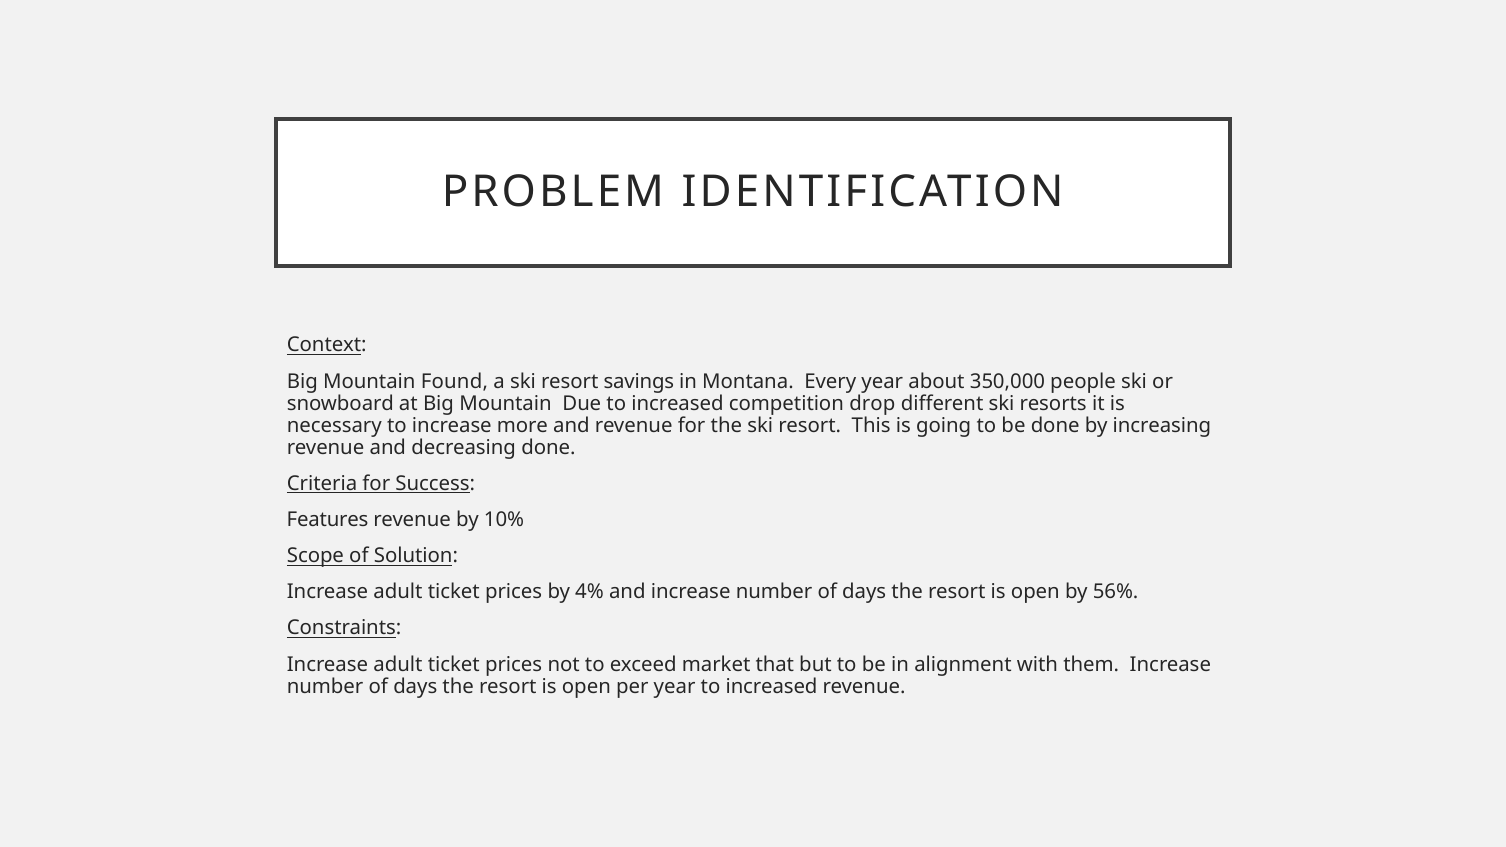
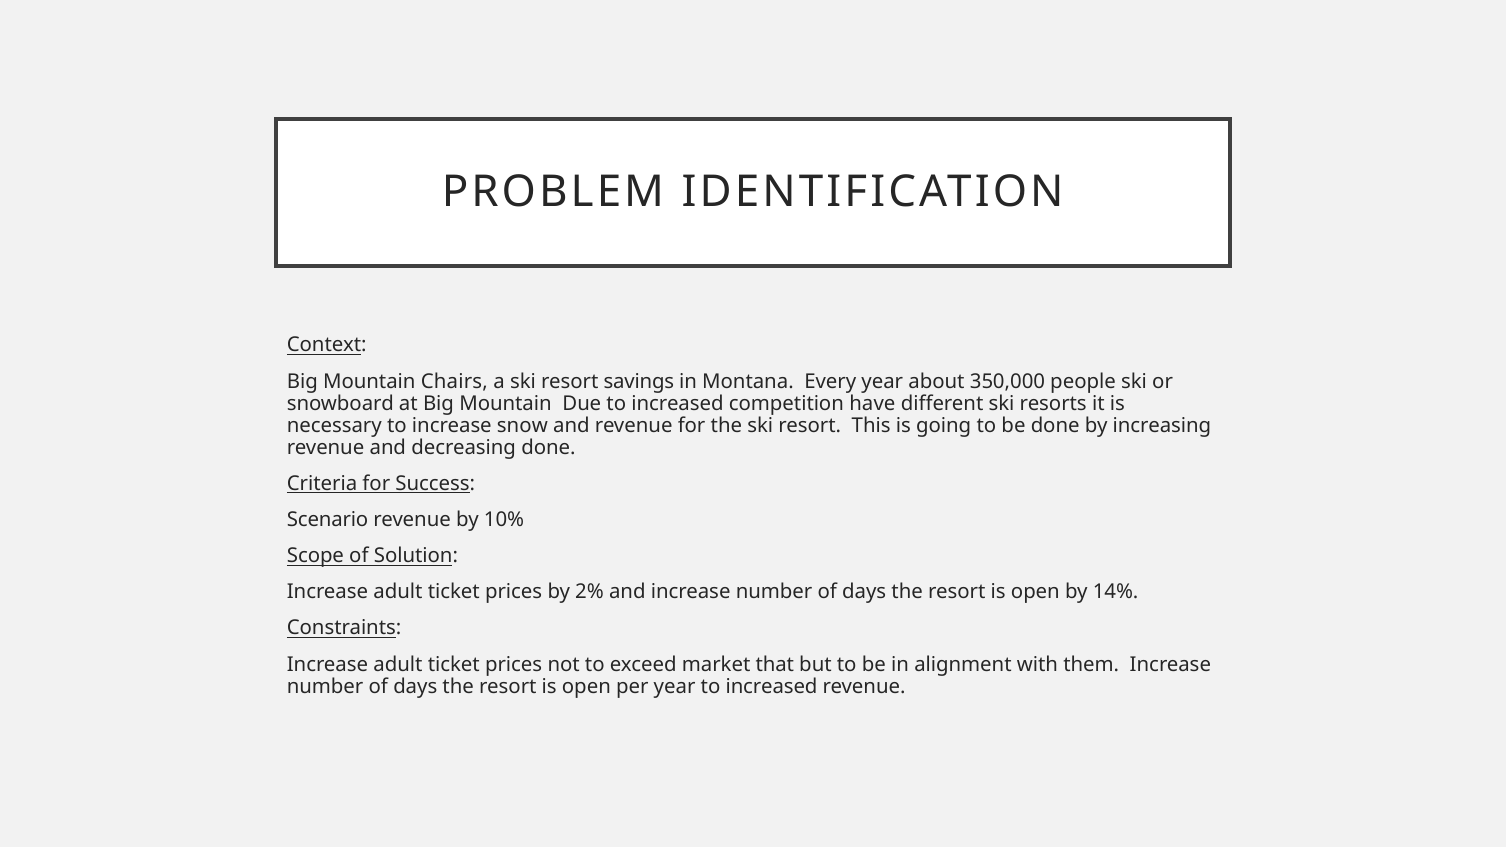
Found: Found -> Chairs (454, 381)
drop: drop -> have (872, 403)
more: more -> snow (522, 425)
Features: Features -> Scenario (328, 520)
4%: 4% -> 2% (590, 592)
56%: 56% -> 14% (1116, 592)
